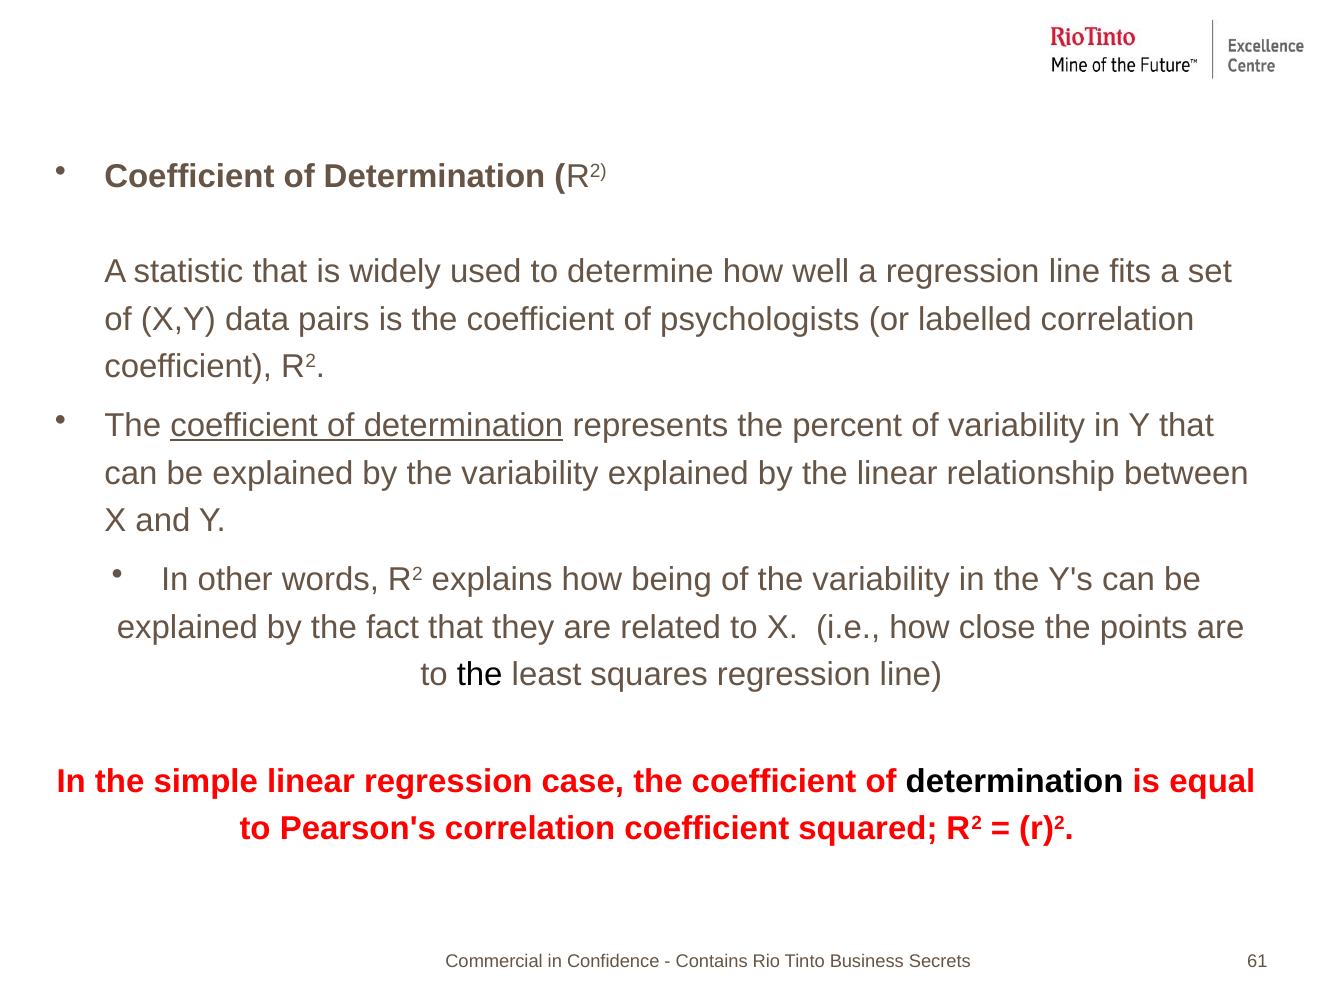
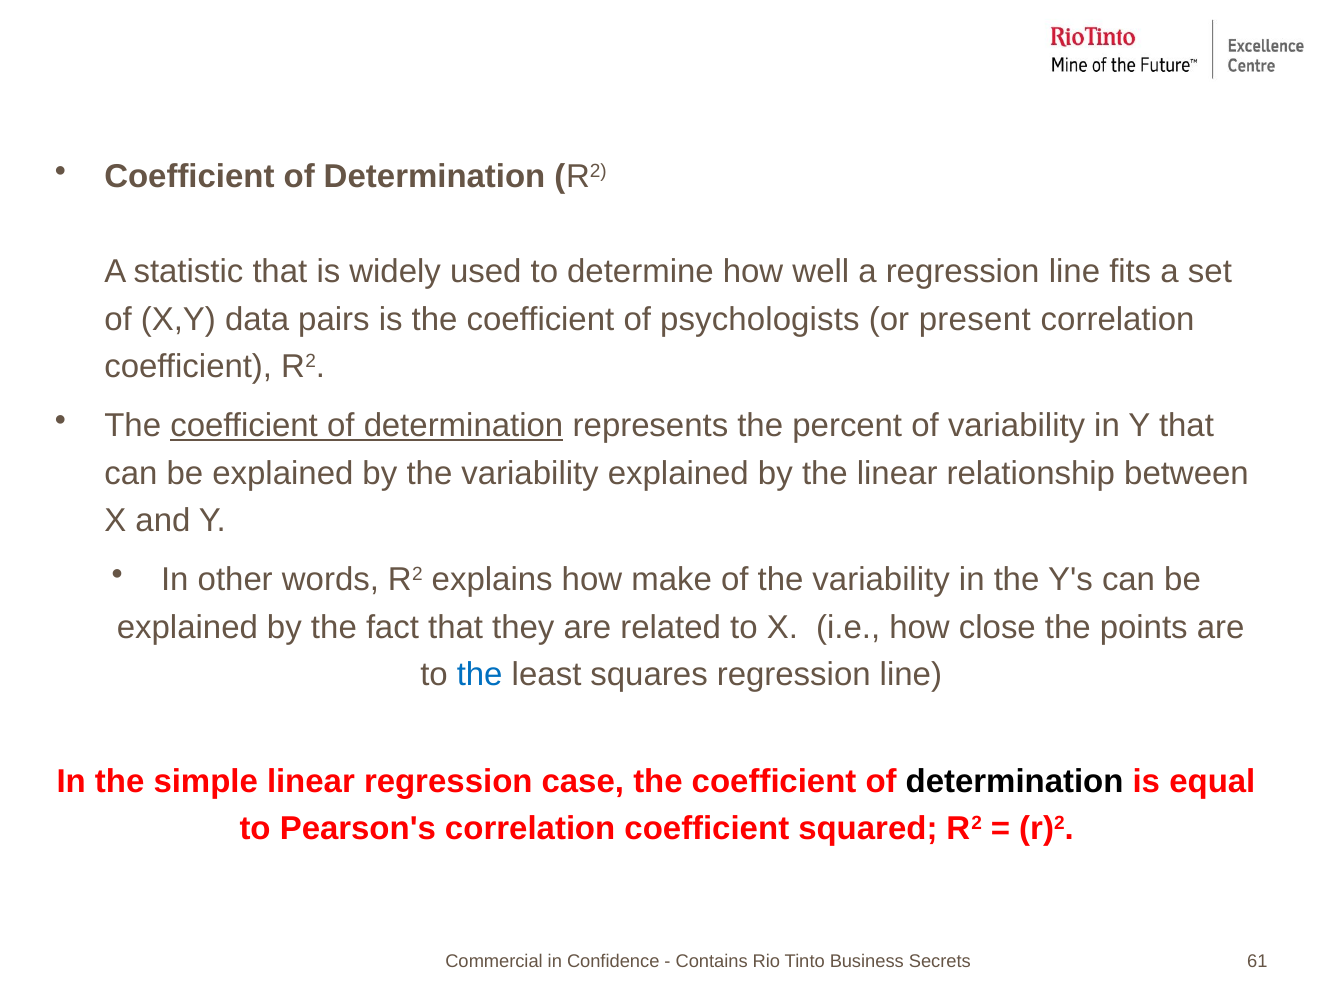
labelled: labelled -> present (975, 319)
being: being -> make (672, 579)
the colour: black -> blue (480, 674)
